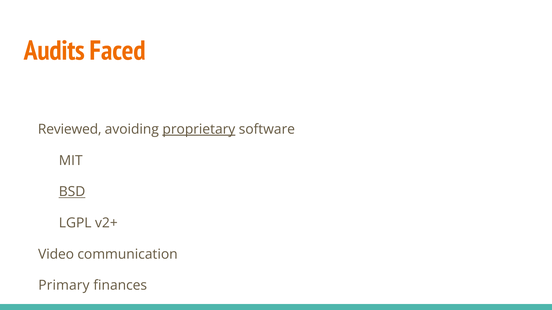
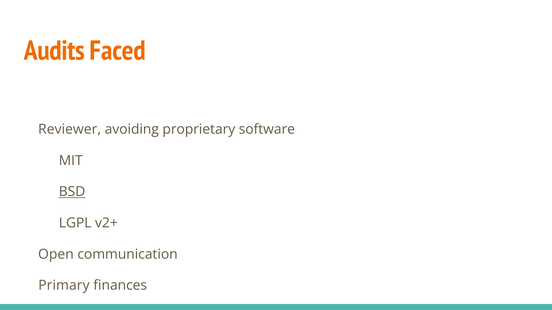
Reviewed: Reviewed -> Reviewer (70, 129)
proprietary underline: present -> none (199, 129)
Video: Video -> Open (56, 255)
